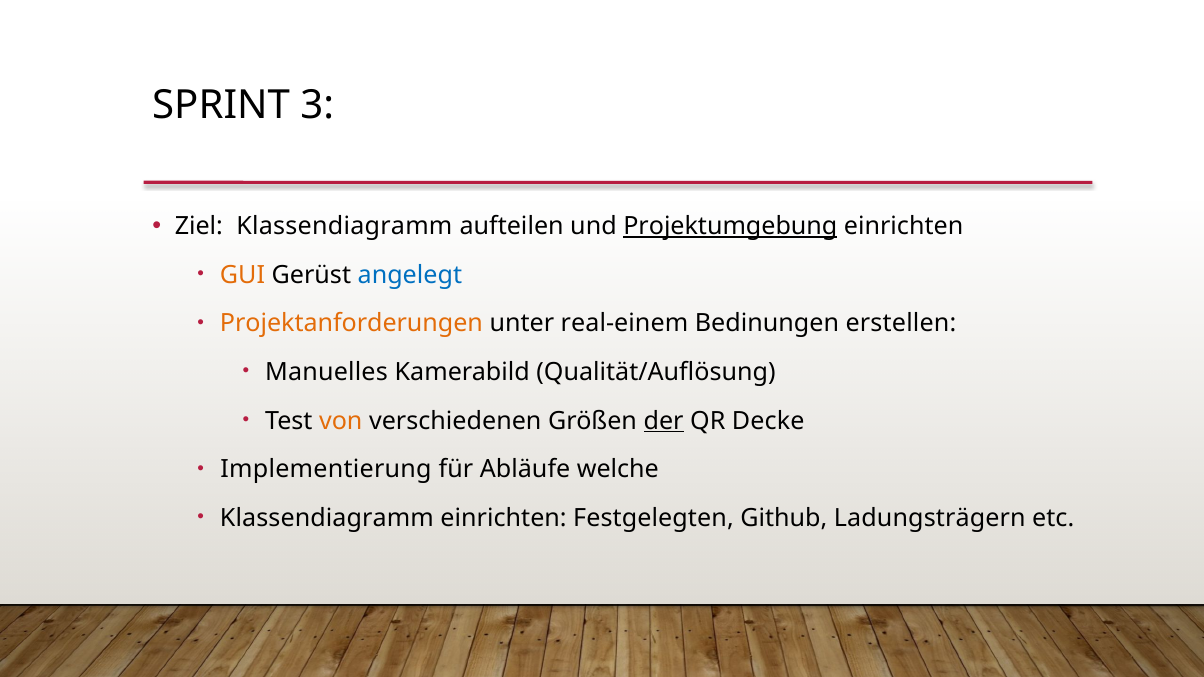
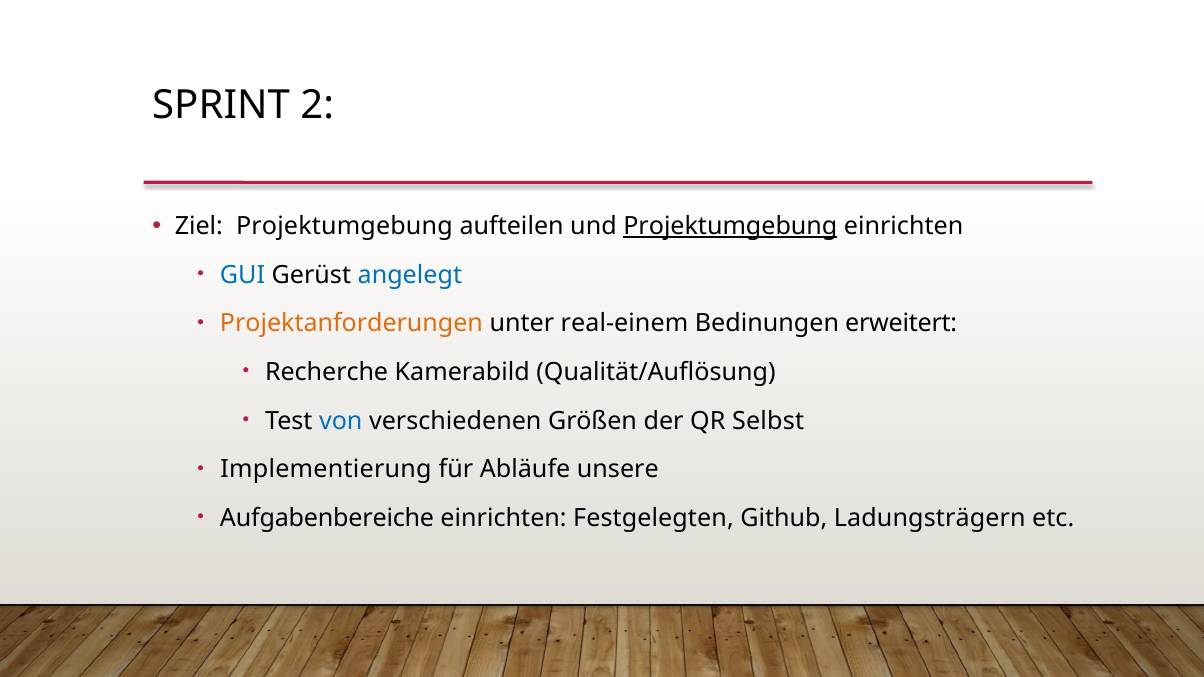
3: 3 -> 2 (317, 105)
Ziel Klassendiagramm: Klassendiagramm -> Projektumgebung (344, 226)
GUI colour: orange -> blue (243, 275)
erstellen: erstellen -> erweitert (901, 324)
Manuelles: Manuelles -> Recherche (327, 372)
von colour: orange -> blue (341, 421)
der underline: present -> none (664, 421)
Decke: Decke -> Selbst (768, 421)
welche: welche -> unsere (618, 470)
Klassendiagramm: Klassendiagramm -> Aufgabenbereiche (327, 518)
